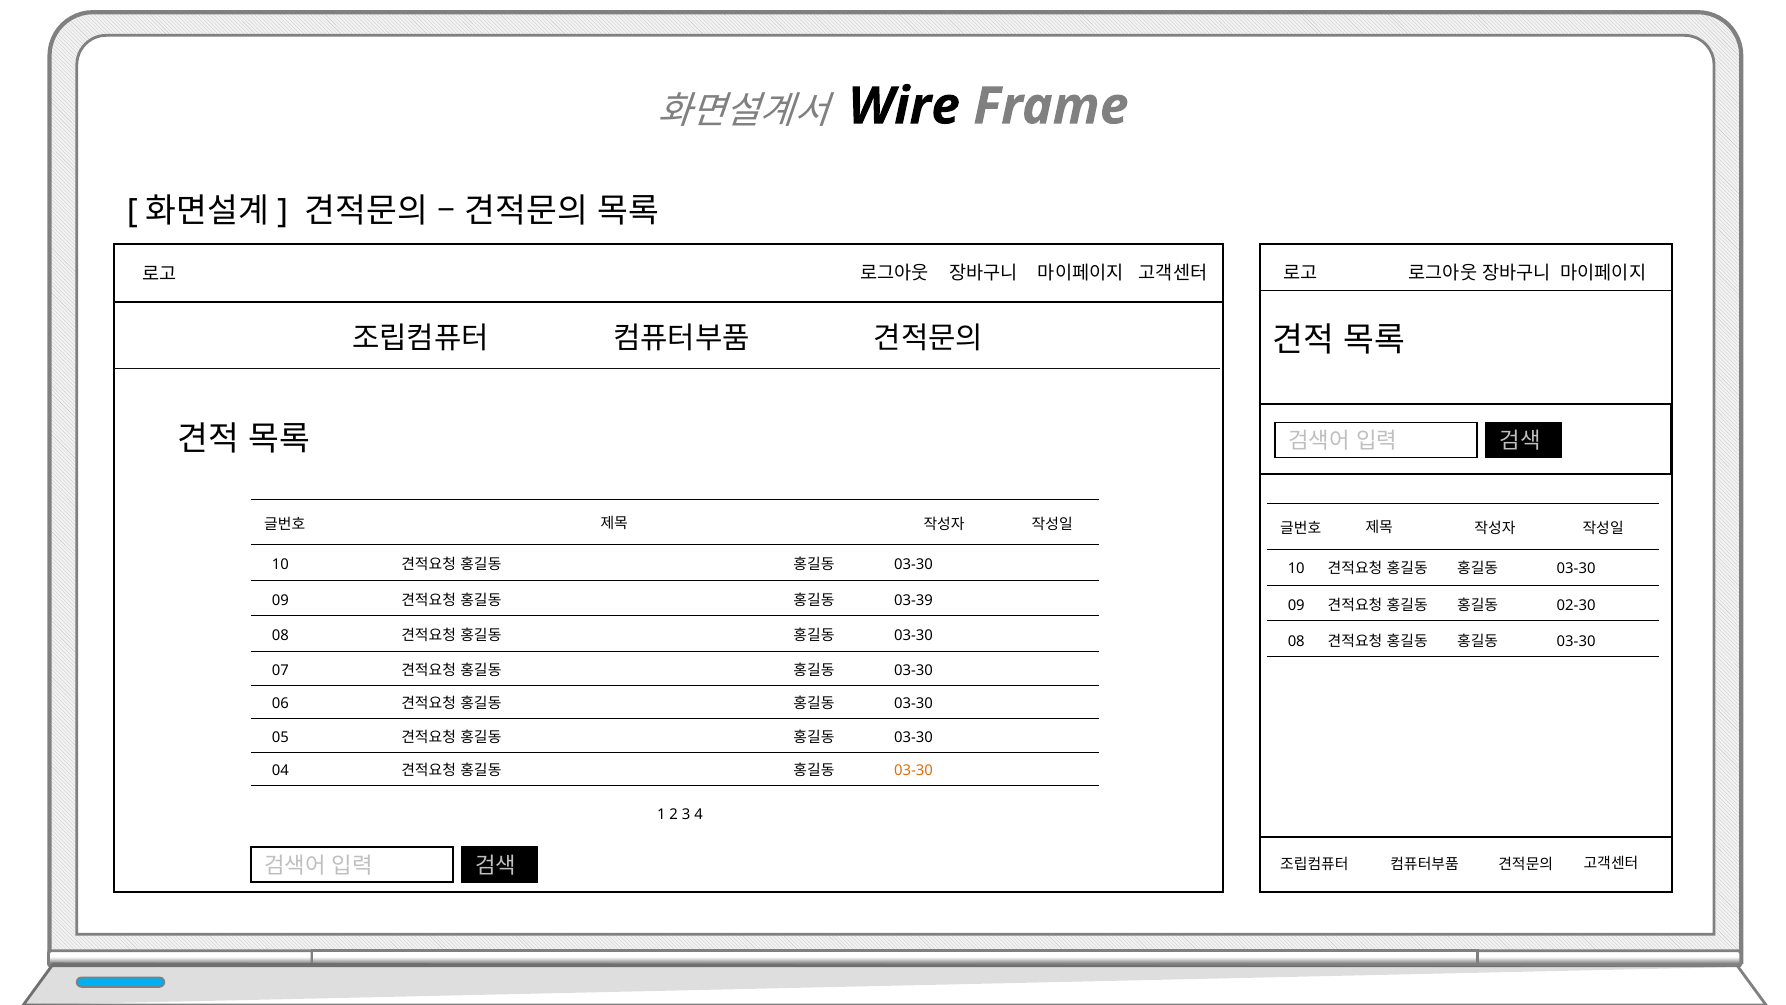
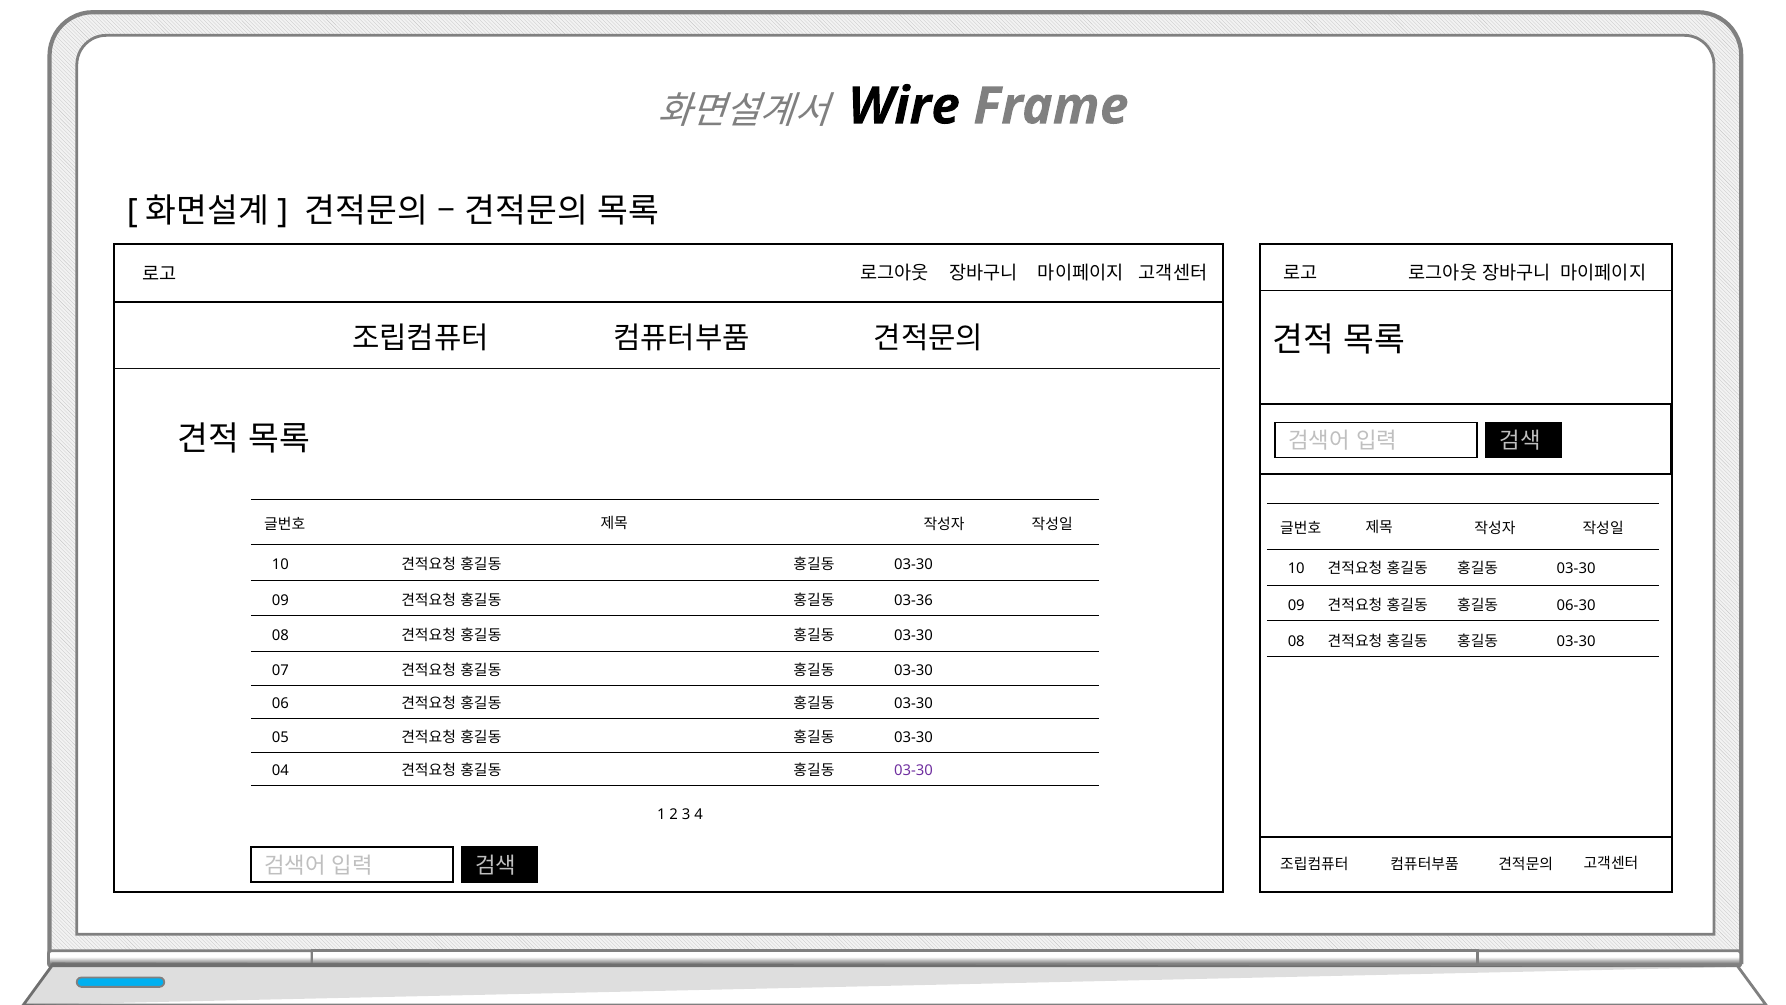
03-39: 03-39 -> 03-36 (914, 600)
02-30: 02-30 -> 06-30 (1576, 605)
03-30 colour: orange -> purple (914, 771)
